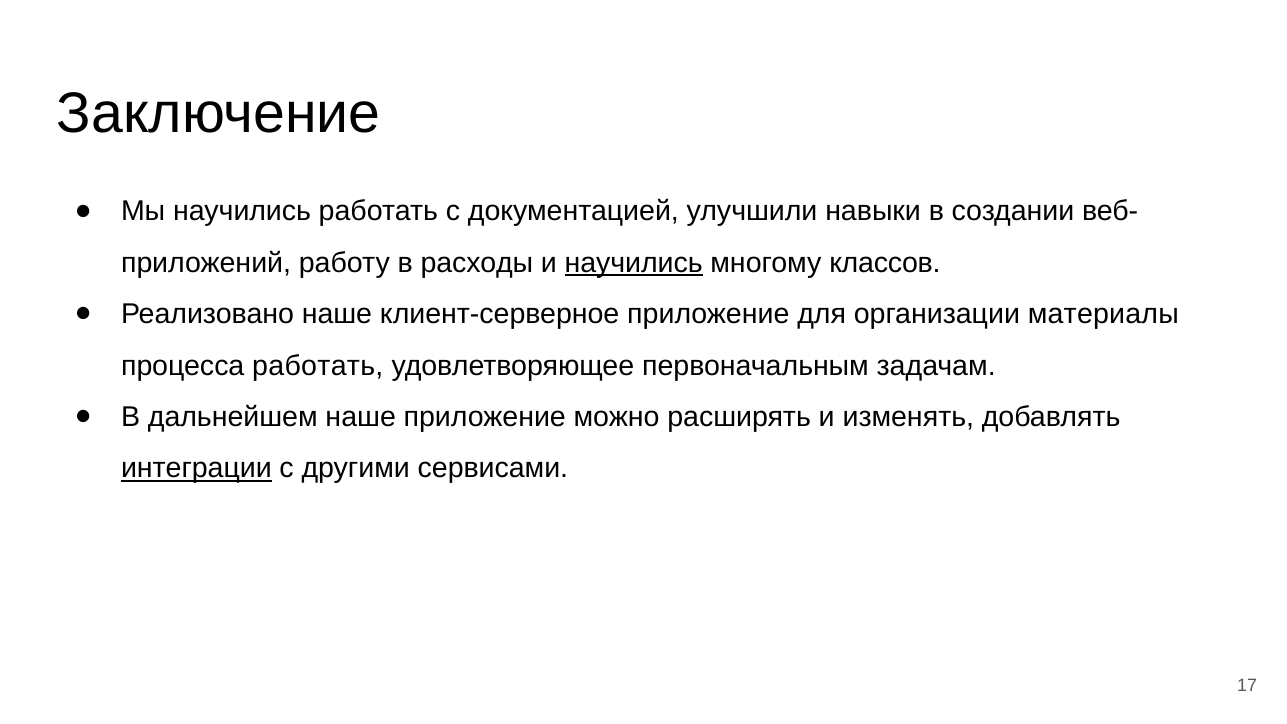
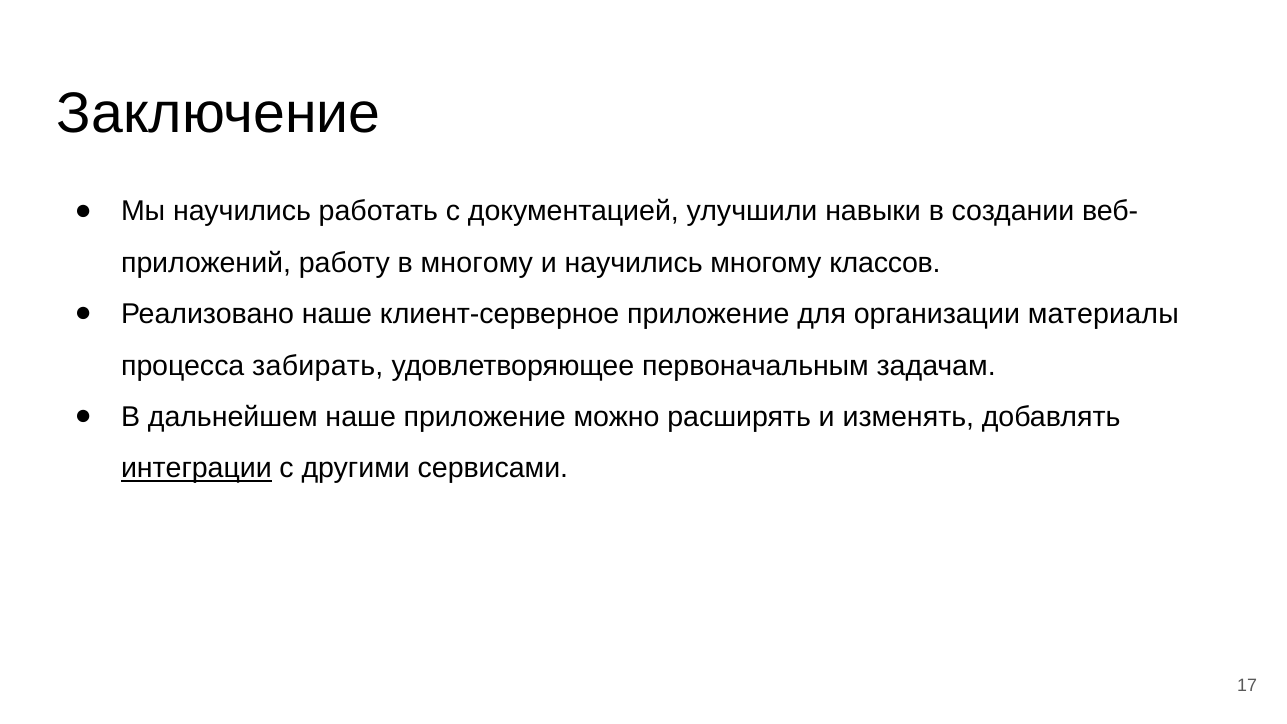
в расходы: расходы -> многому (477, 263)
научились underline: present -> none (634, 263)
процесса работать: работать -> забирать (318, 366)
